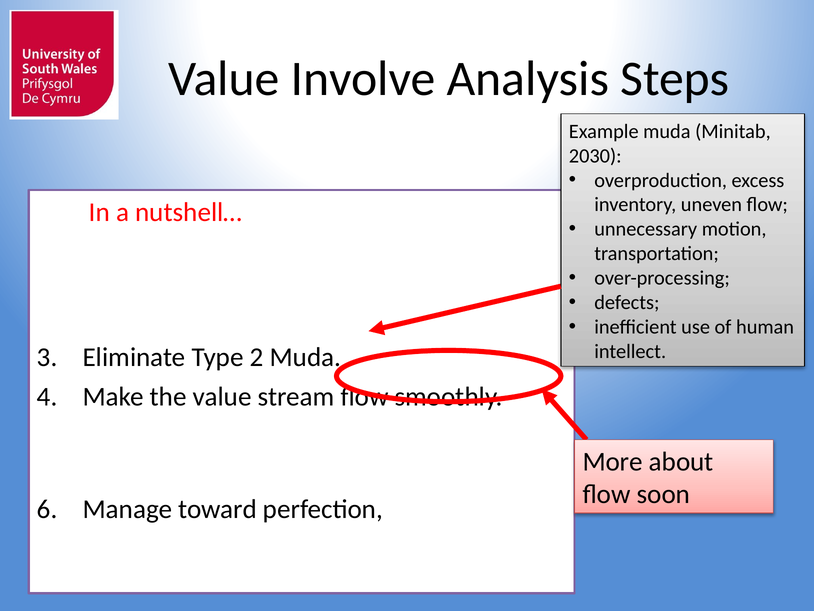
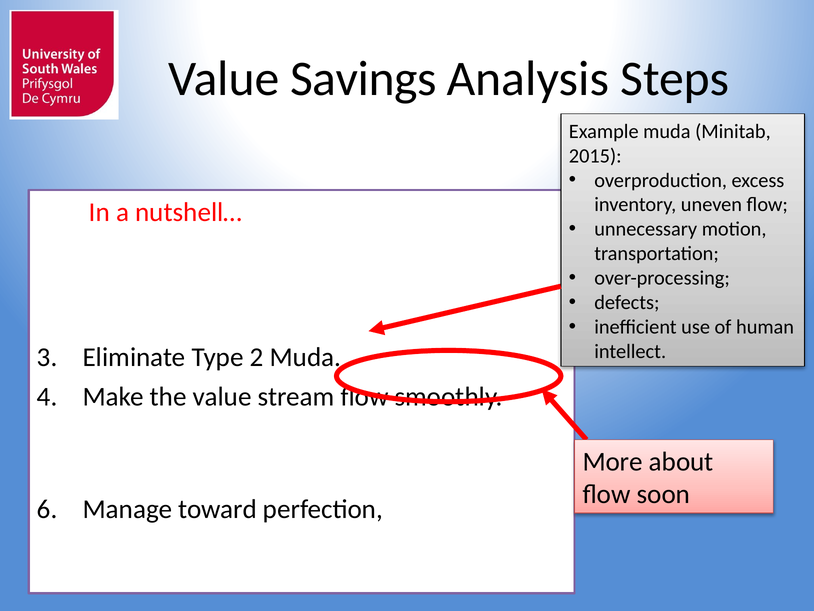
Involve: Involve -> Savings (363, 79)
2030: 2030 -> 2015 (595, 156)
